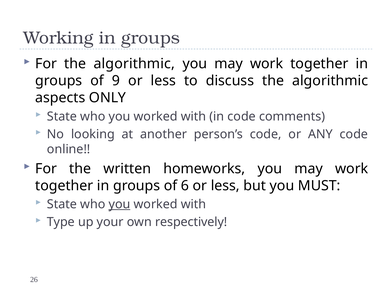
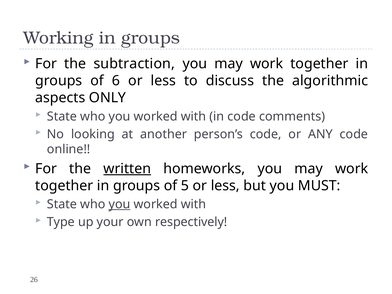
For the algorithmic: algorithmic -> subtraction (134, 64)
9: 9 -> 6 (116, 81)
written underline: none -> present (127, 169)
6: 6 -> 5 (185, 186)
